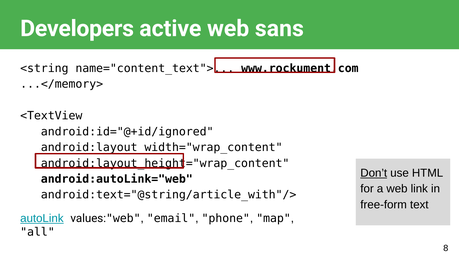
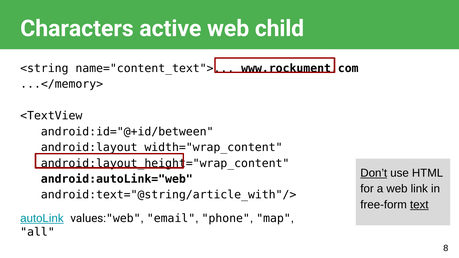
Developers: Developers -> Characters (77, 29)
sans: sans -> child (279, 29)
android:id="@+id/ignored: android:id="@+id/ignored -> android:id="@+id/between (127, 132)
text underline: none -> present (419, 205)
